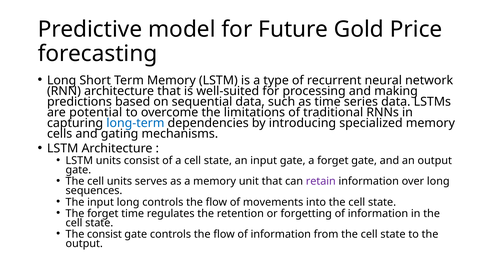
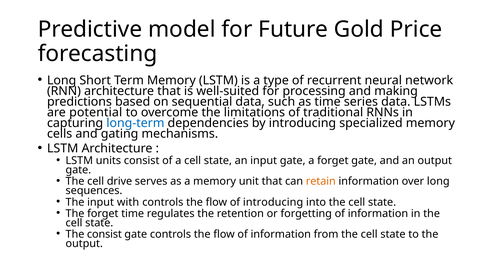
cell units: units -> drive (120, 182)
retain colour: purple -> orange (321, 182)
input long: long -> with (128, 202)
of movements: movements -> introducing (273, 202)
